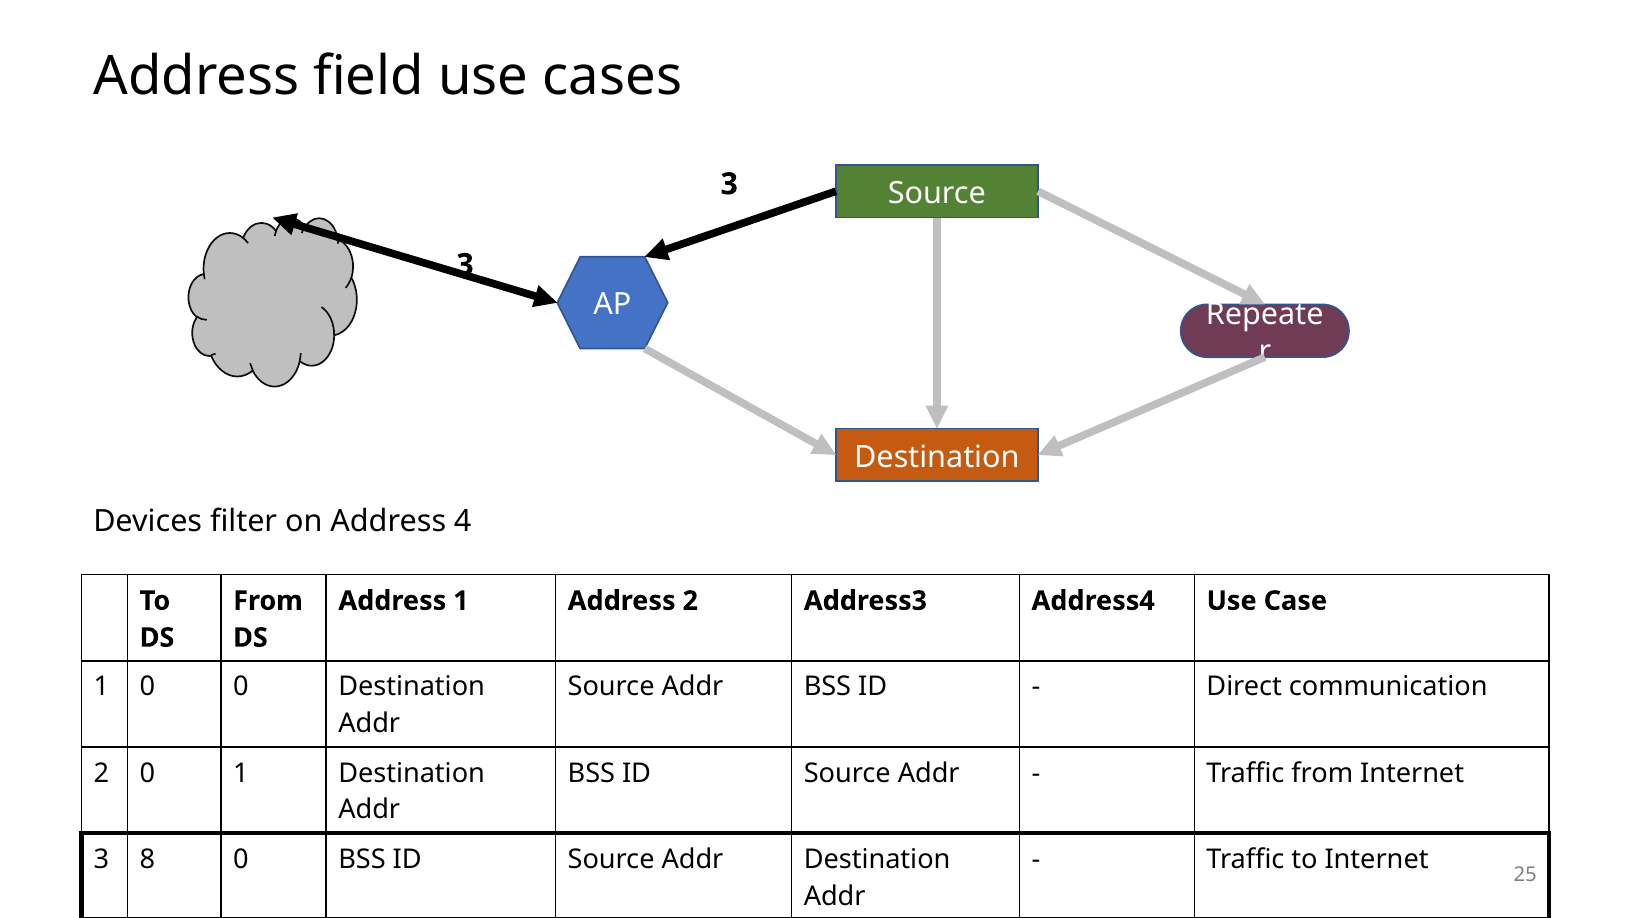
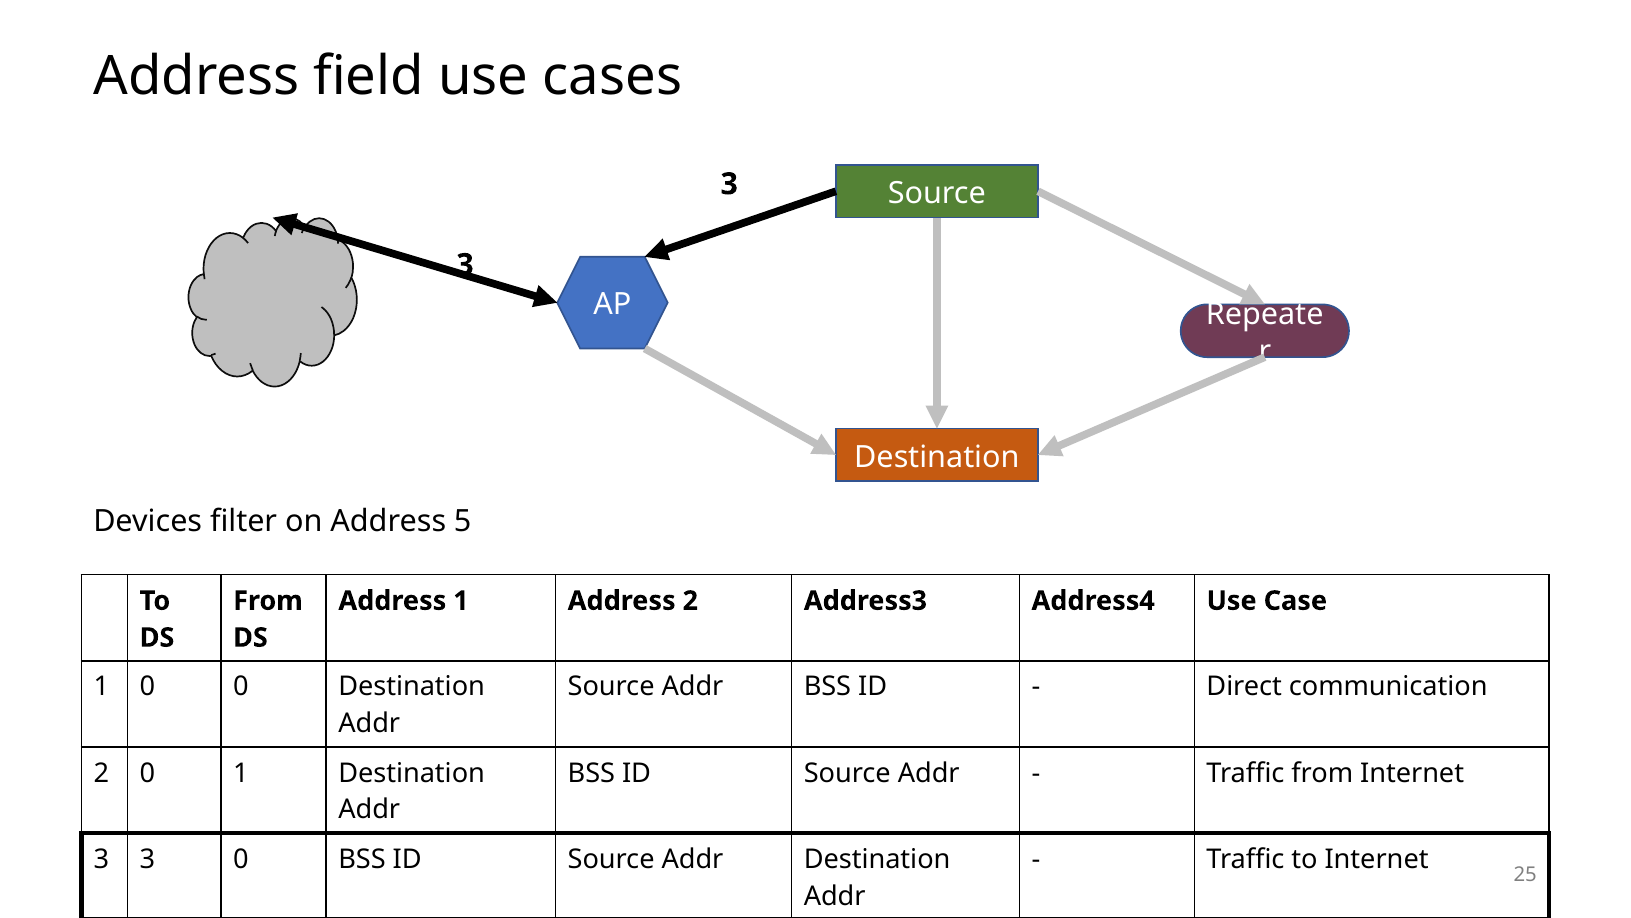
Address 4: 4 -> 5 (463, 521)
8: 8 -> 3 (147, 859)
